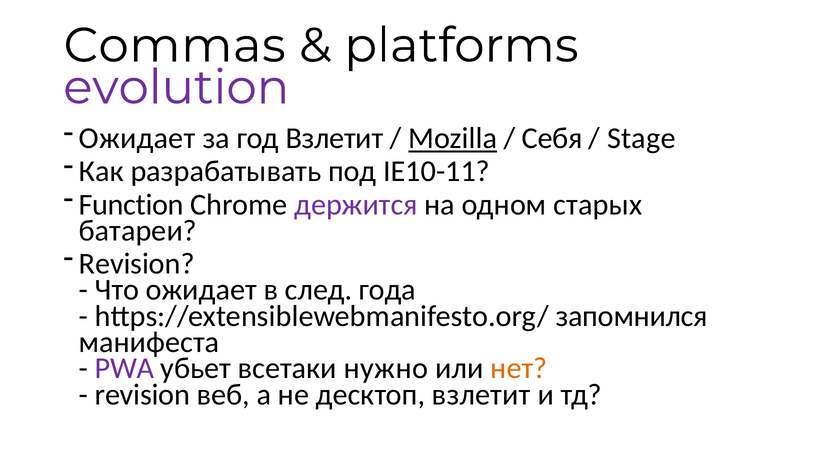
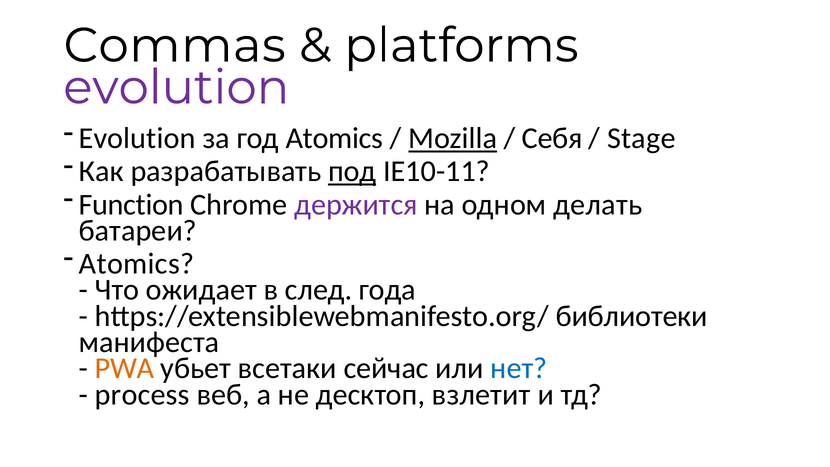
Ожидает: Ожидает -> Evolution (137, 138)
год Взлетит: Взлетит -> Atomics (334, 138)
под underline: none -> present (352, 171)
старых: старых -> делать (598, 204)
Revision: Revision -> Atomics (136, 264)
запомнился: запомнился -> библиотеки (632, 316)
PWA colour: purple -> orange (124, 368)
нужно: нужно -> сейчас (386, 368)
нет colour: orange -> blue (519, 368)
revision: revision -> process (142, 394)
